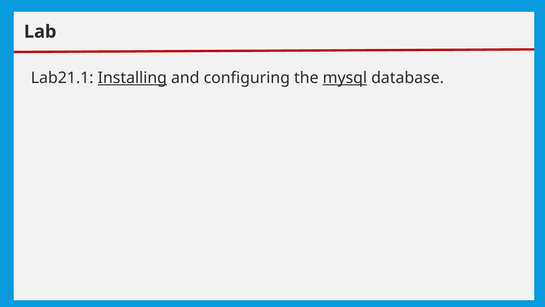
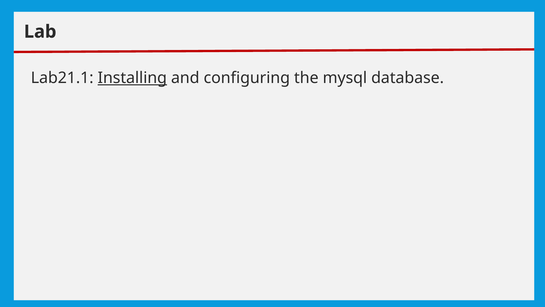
mysql underline: present -> none (345, 78)
